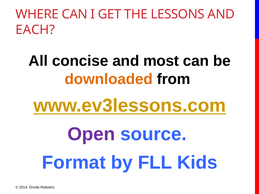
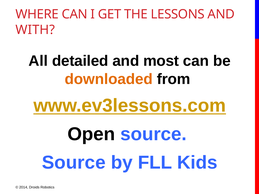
EACH: EACH -> WITH (35, 30)
concise: concise -> detailed (80, 61)
Open colour: purple -> black (91, 134)
Format: Format -> Source (74, 163)
